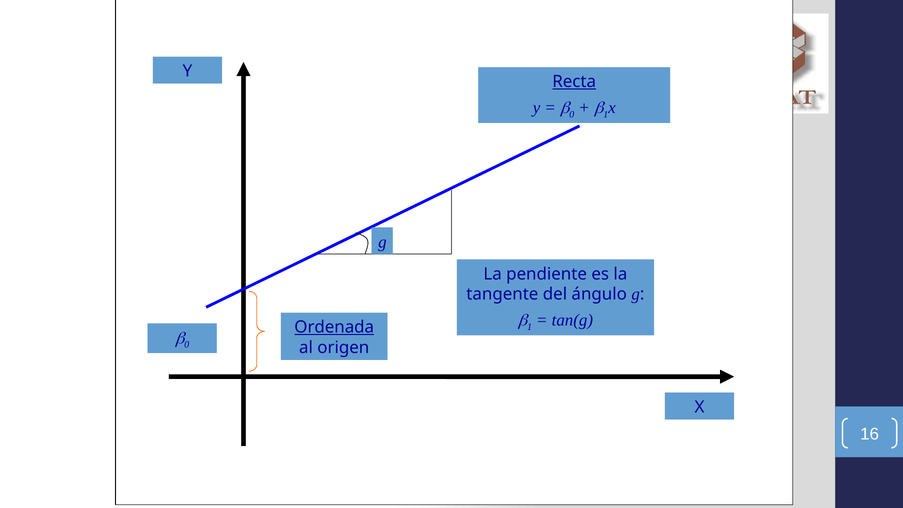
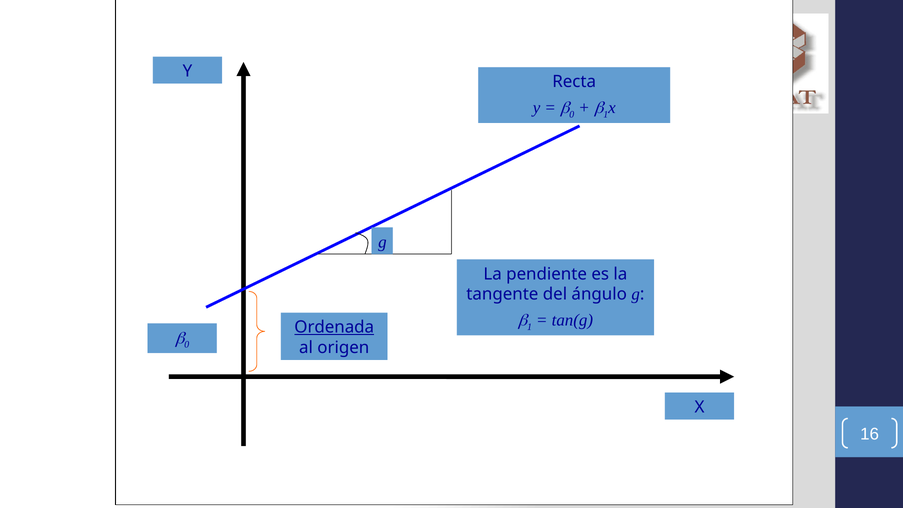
Recta underline: present -> none (574, 82)
